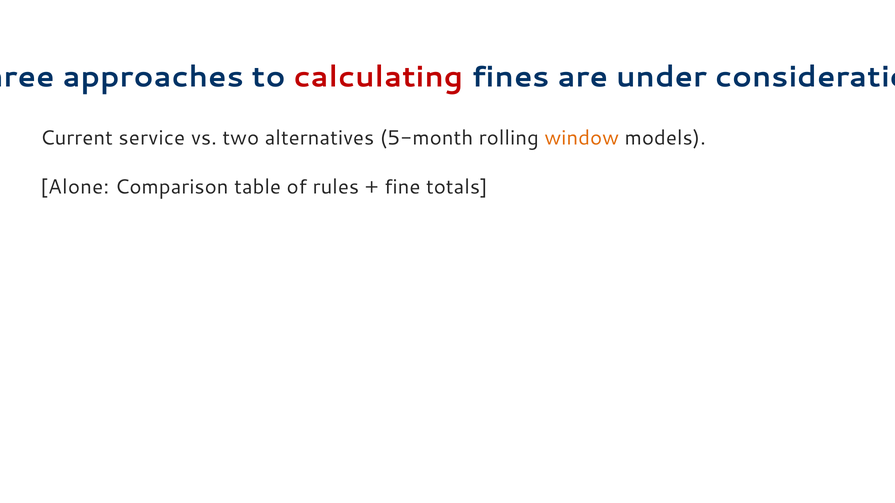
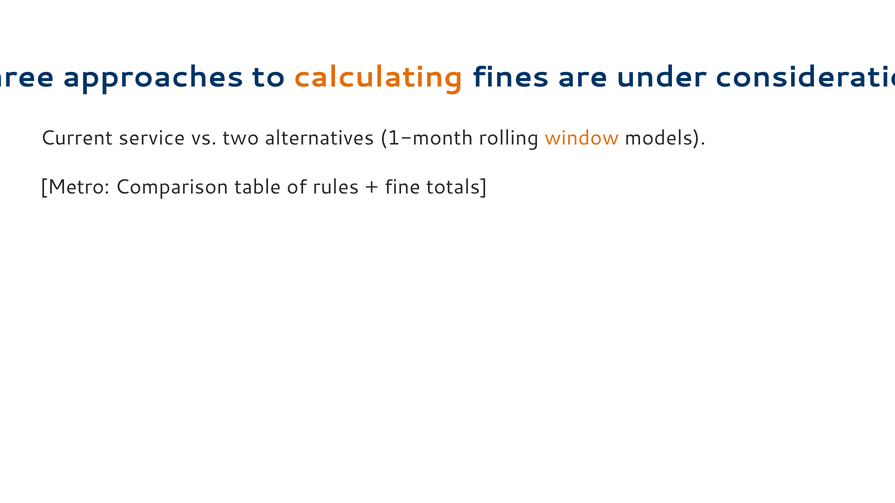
calculating colour: red -> orange (379, 77)
5-month: 5-month -> 1-month (426, 138)
Alone: Alone -> Metro (75, 187)
